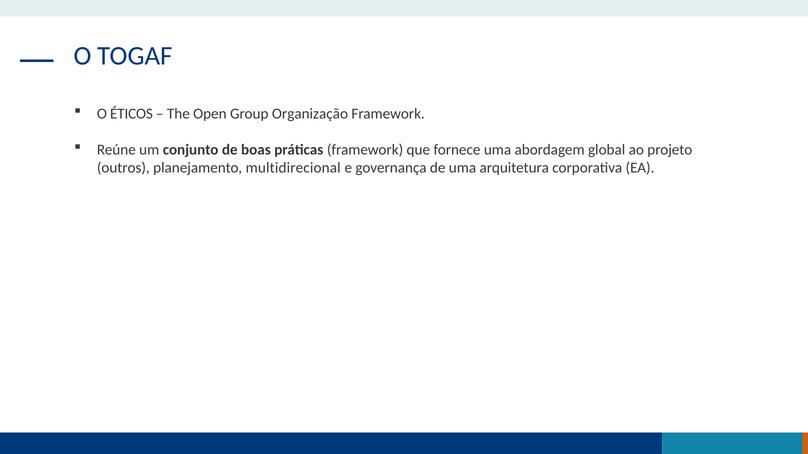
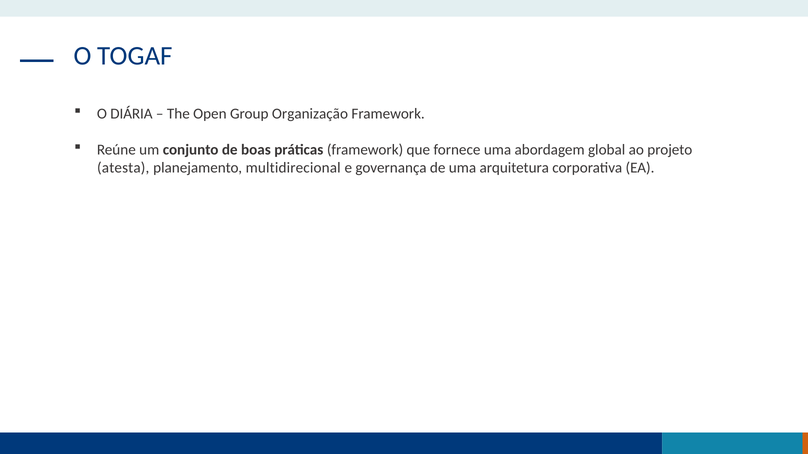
ÉTICOS: ÉTICOS -> DIÁRIA (131, 114)
outros: outros -> atesta (123, 168)
